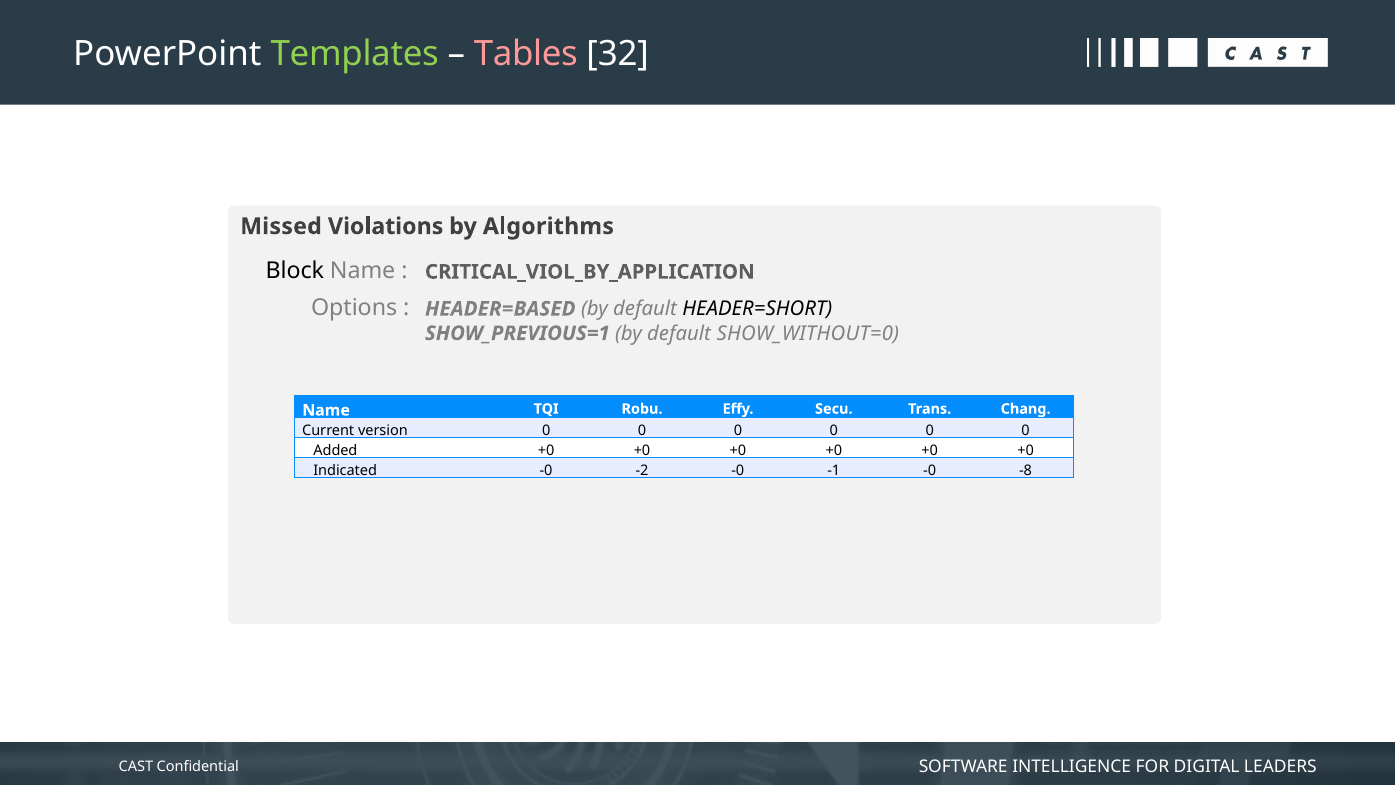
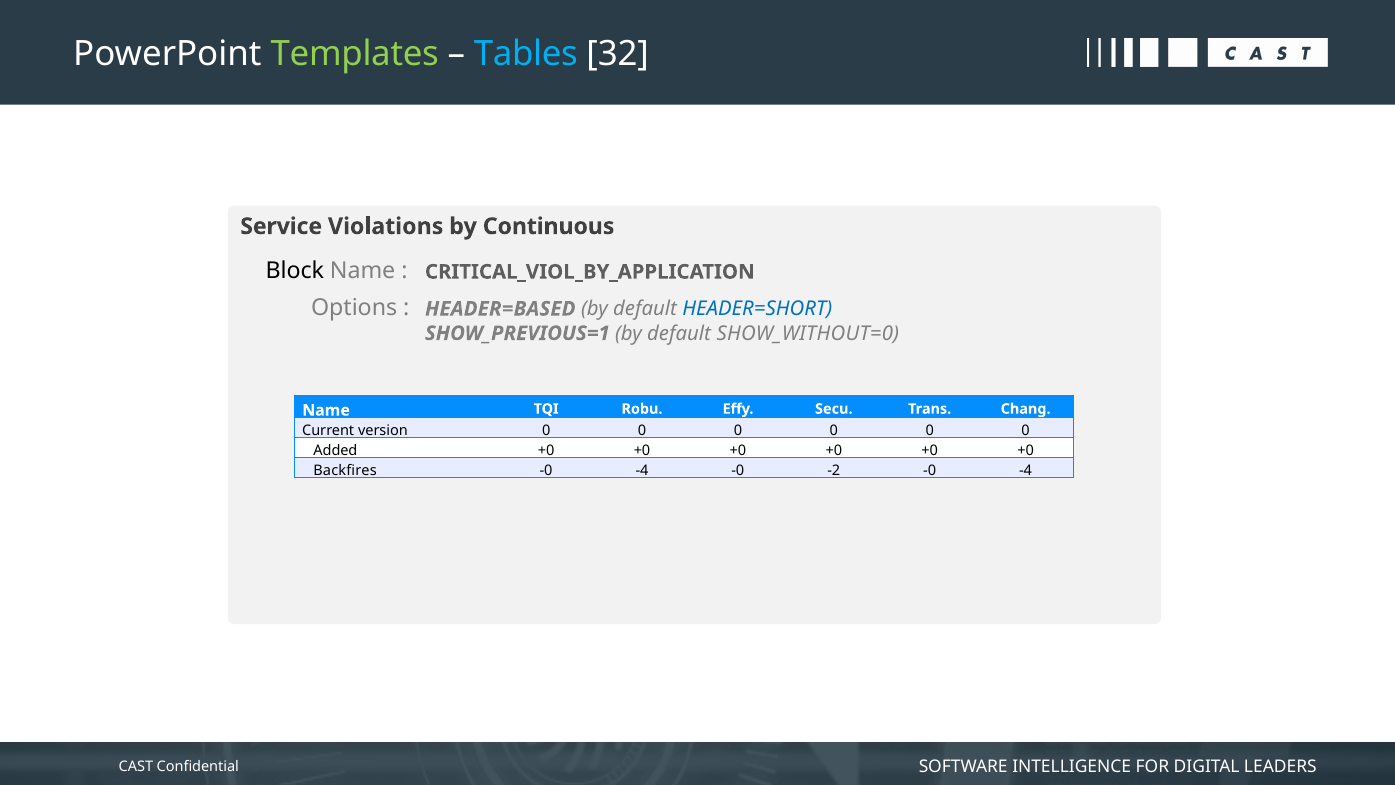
Tables colour: pink -> light blue (526, 54)
Missed: Missed -> Service (281, 226)
Algorithms: Algorithms -> Continuous (549, 226)
HEADER=SHORT colour: black -> blue (757, 309)
Indicated: Indicated -> Backfires (345, 471)
-2: -2 -> -4 (642, 471)
-1: -1 -> -2 (834, 471)
-8: -8 -> -4 (1026, 471)
